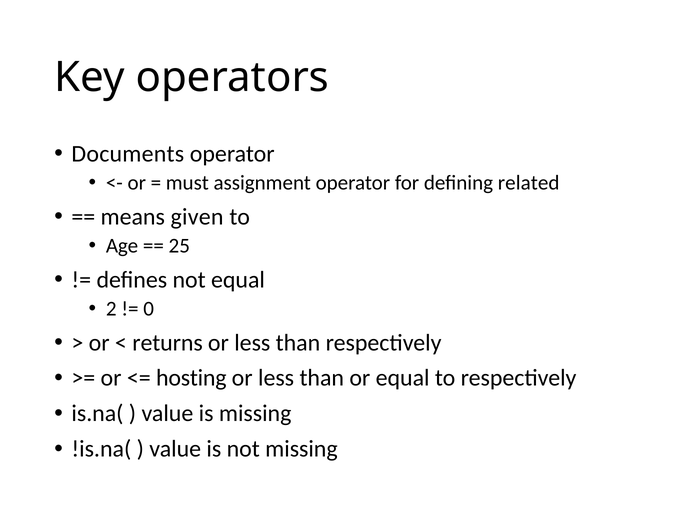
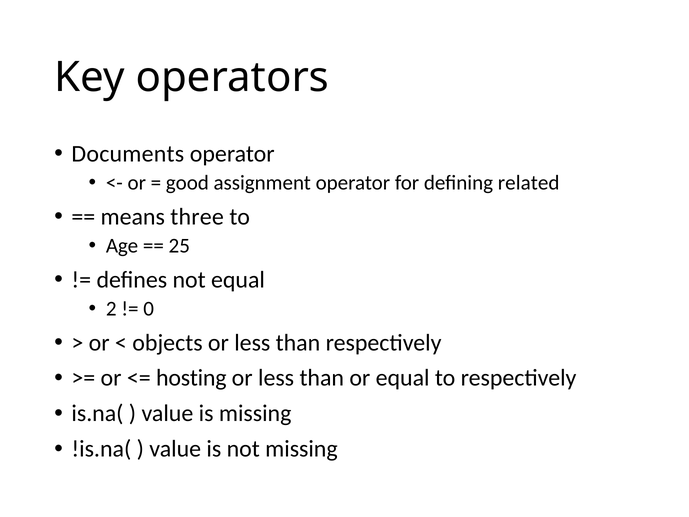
must: must -> good (187, 183)
given: given -> three (197, 217)
returns: returns -> objects (167, 342)
